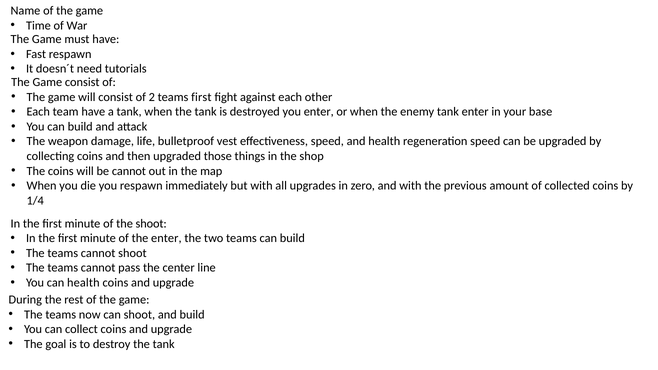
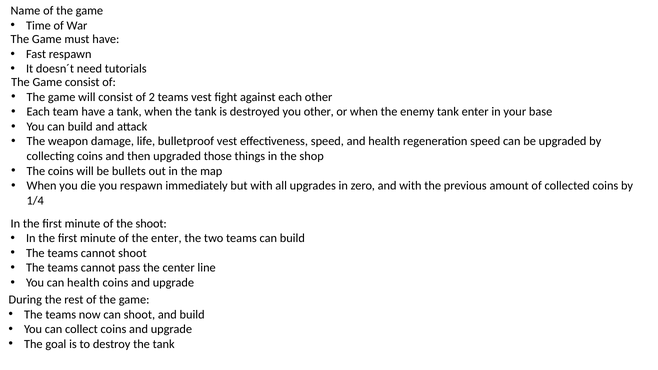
teams first: first -> vest (201, 97)
you enter: enter -> other (319, 112)
be cannot: cannot -> bullets (129, 171)
